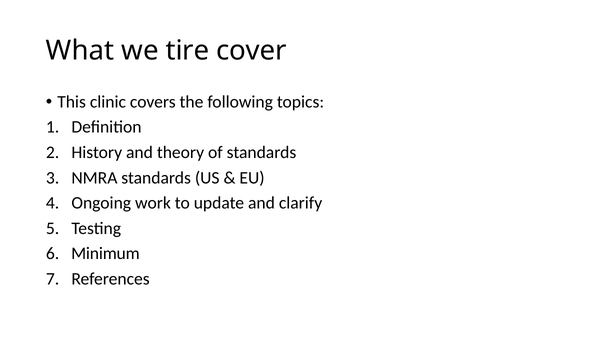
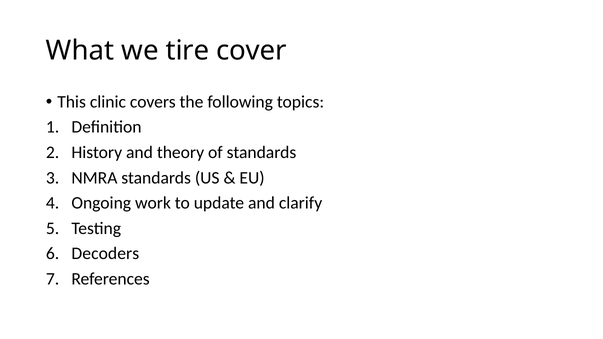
Minimum: Minimum -> Decoders (105, 254)
